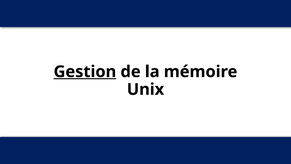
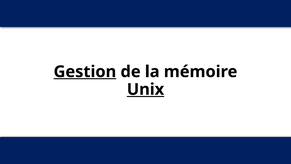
Unix underline: none -> present (145, 89)
